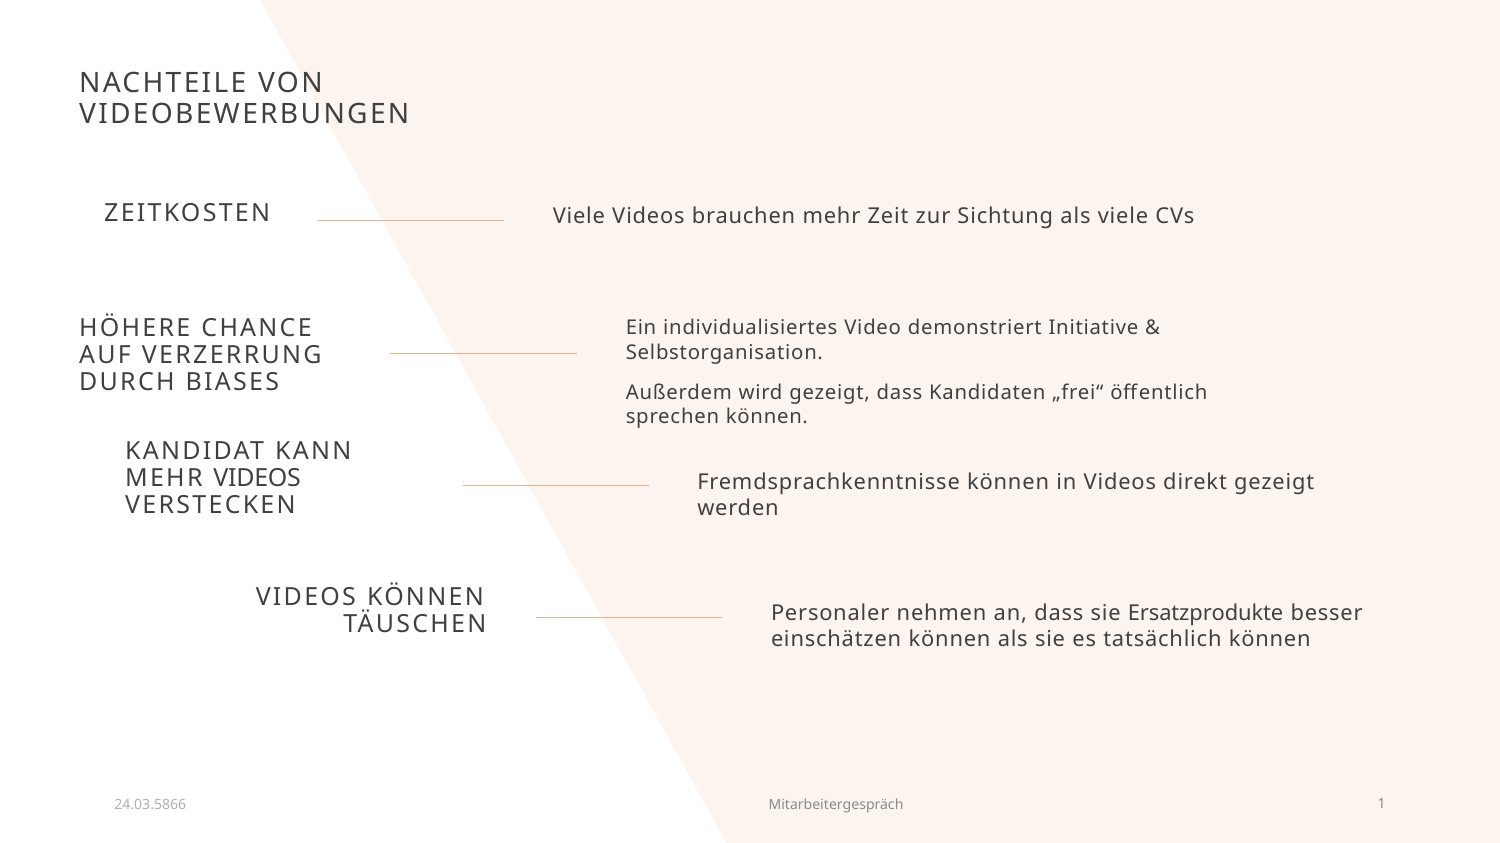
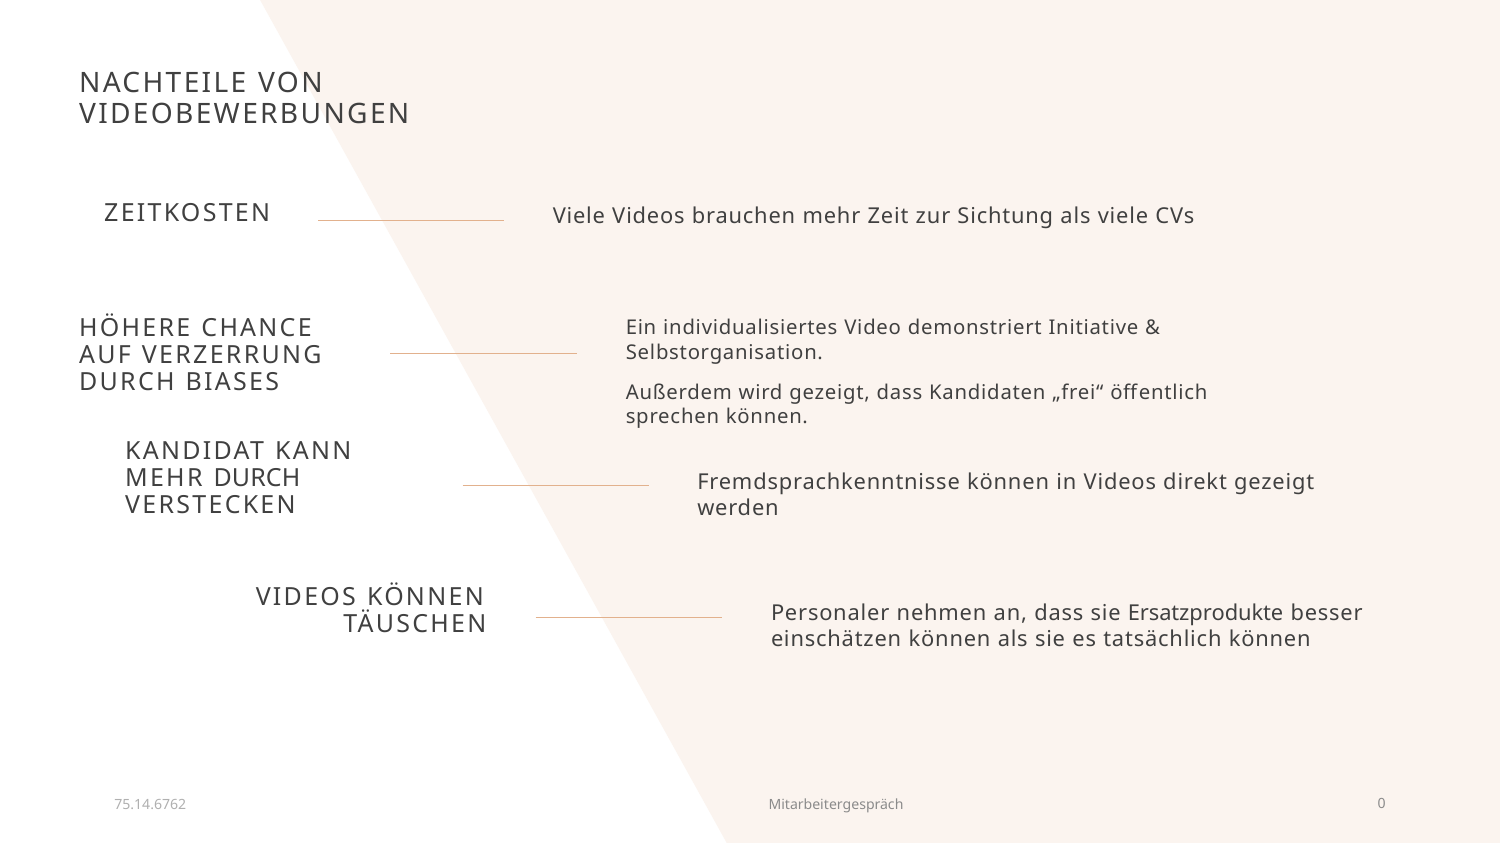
MEHR VIDEOS: VIDEOS -> DURCH (257, 479)
24.03.5866: 24.03.5866 -> 75.14.6762 (150, 805)
1: 1 -> 0 (1382, 804)
